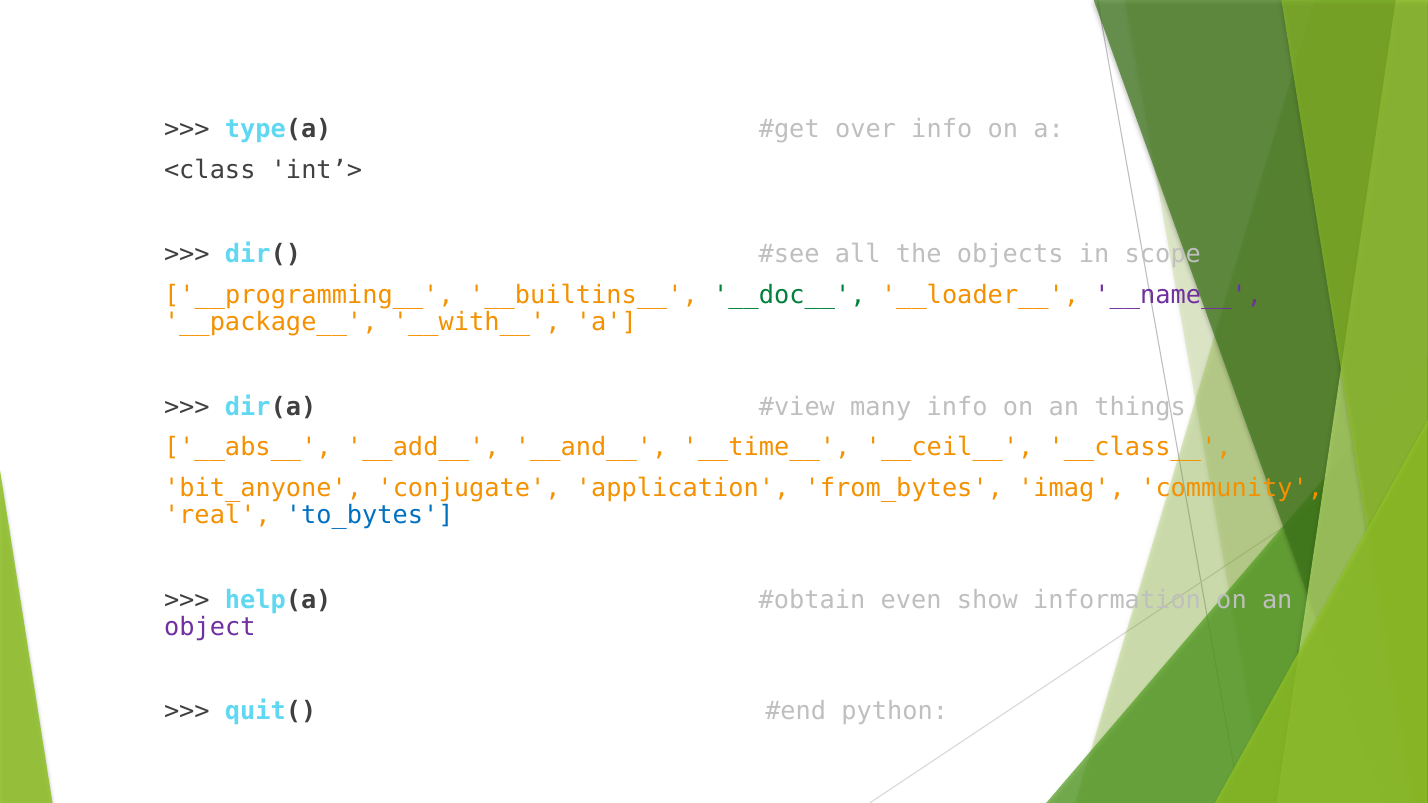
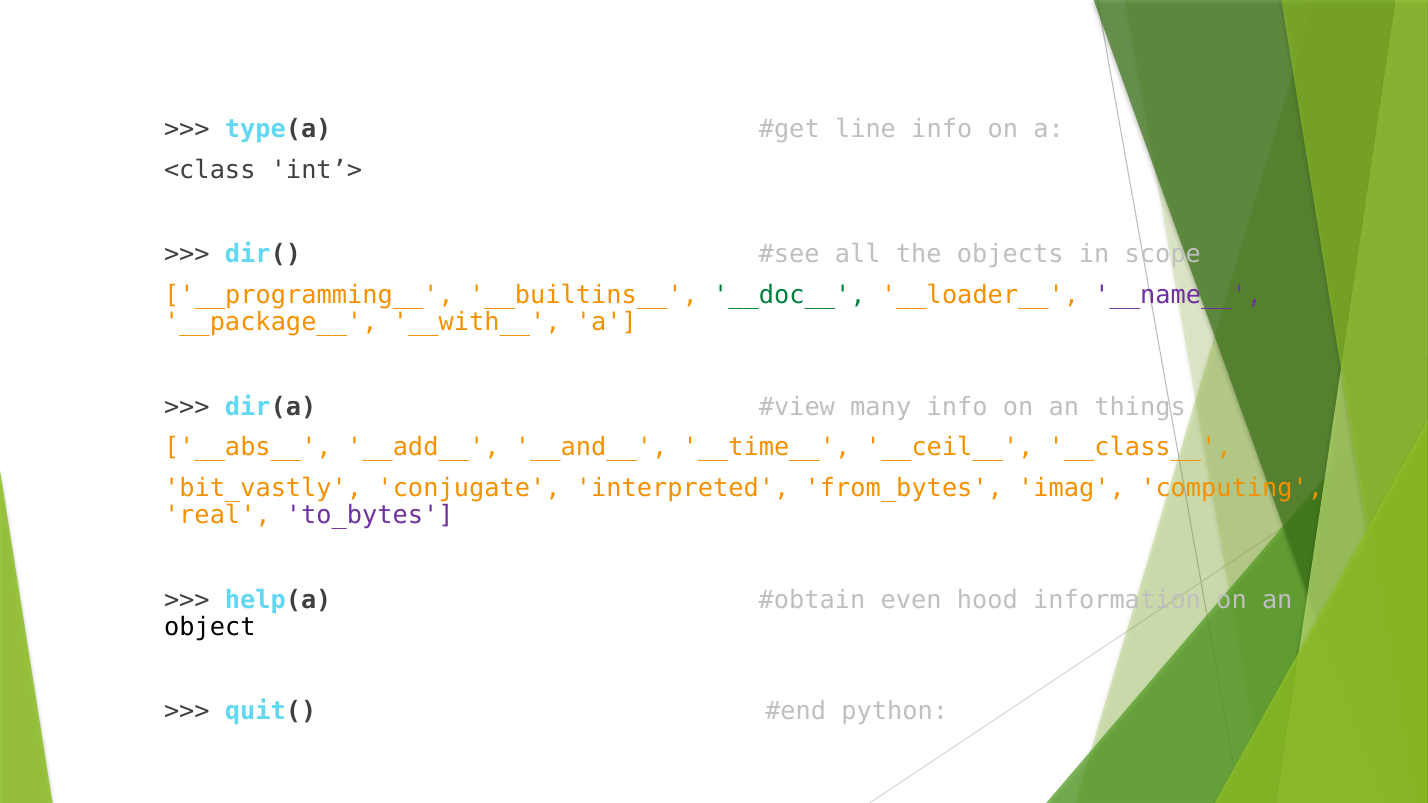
over: over -> line (866, 129)
bit_anyone: bit_anyone -> bit_vastly (263, 488)
application: application -> interpreted (683, 488)
community: community -> computing (1232, 488)
to_bytes colour: blue -> purple (370, 516)
show: show -> hood (987, 600)
object colour: purple -> black (210, 627)
